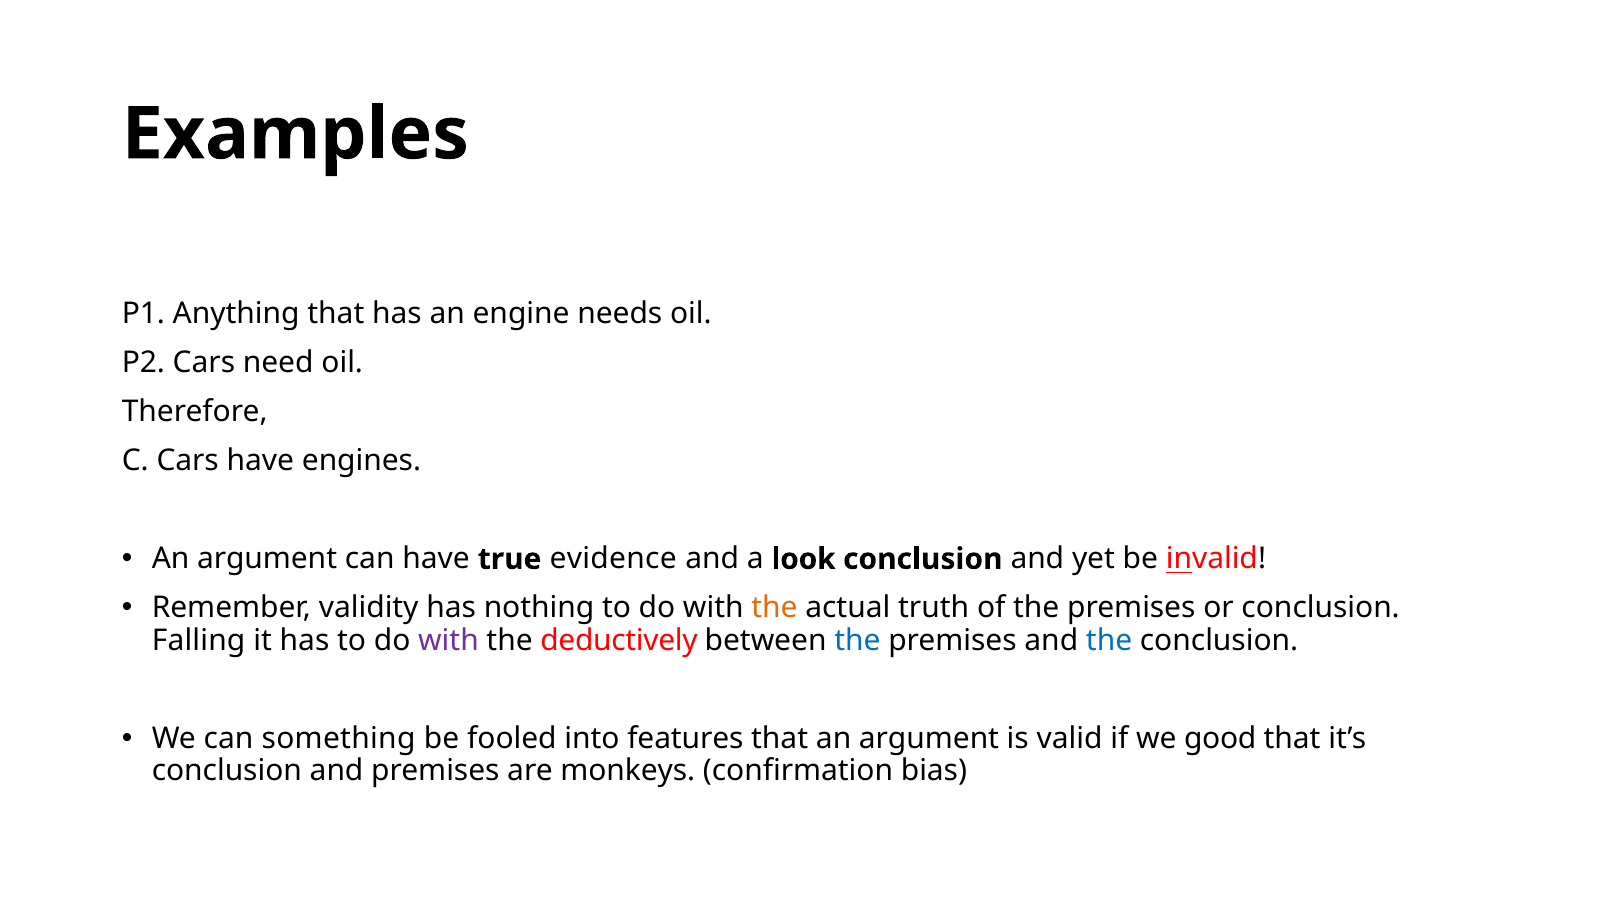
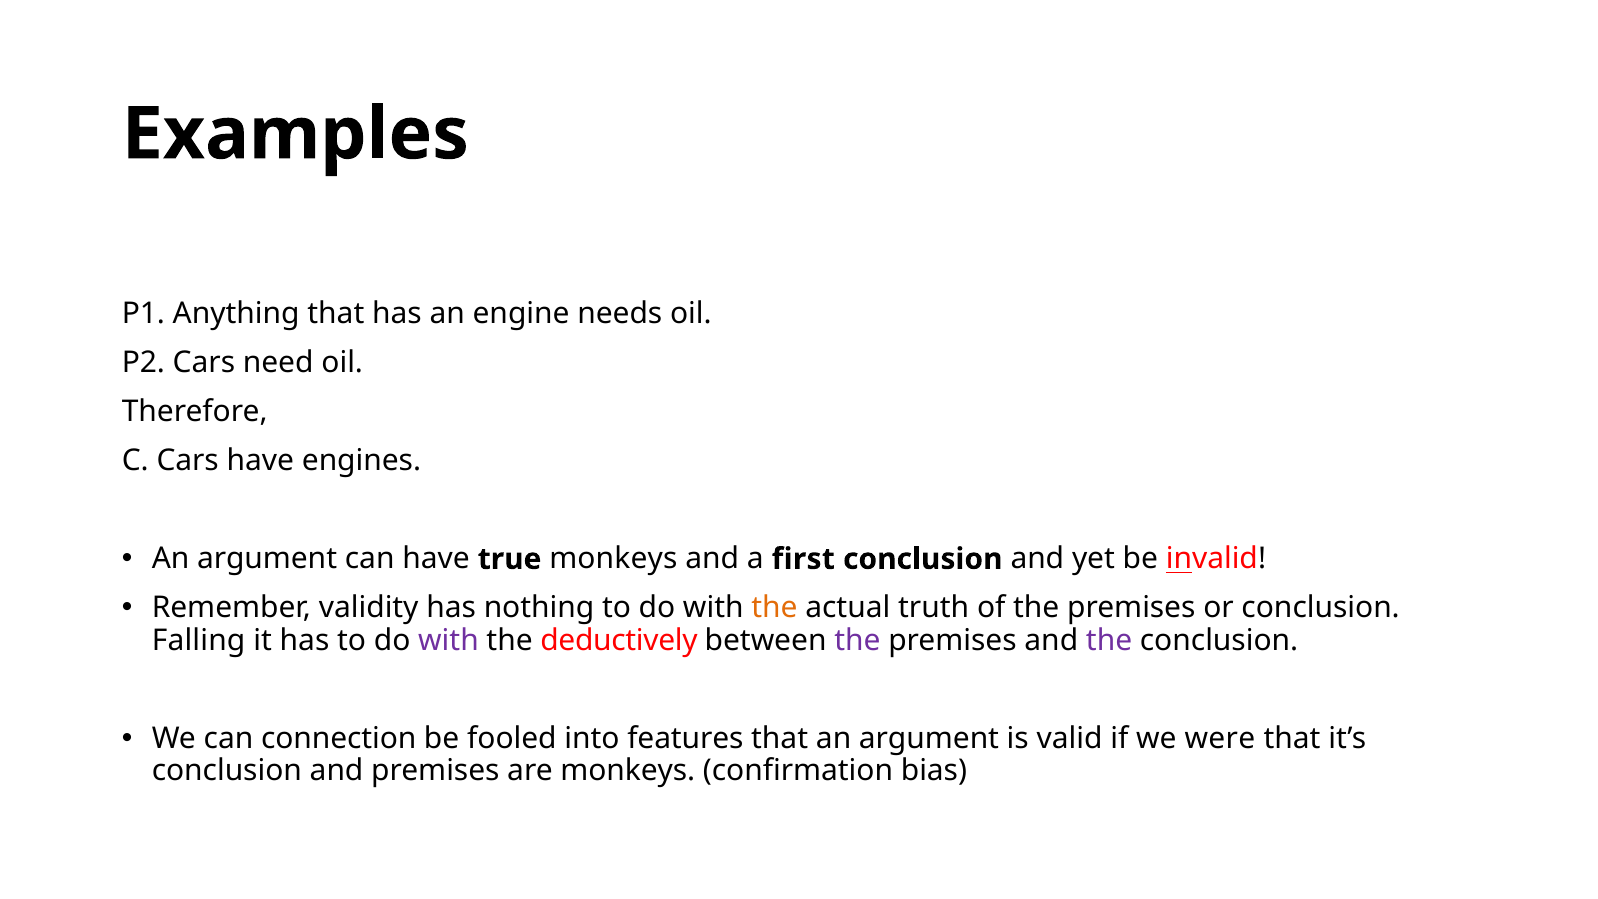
true evidence: evidence -> monkeys (613, 559)
look: look -> first (803, 559)
the colour: blue -> purple (857, 640)
the colour: blue -> purple (1109, 640)
something: something -> connection (339, 738)
good: good -> were (1220, 738)
